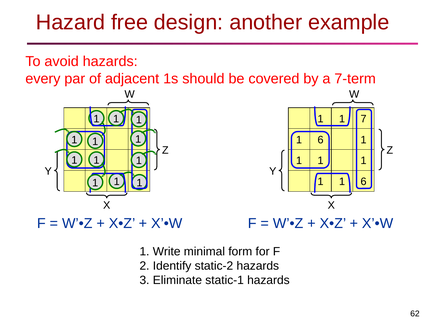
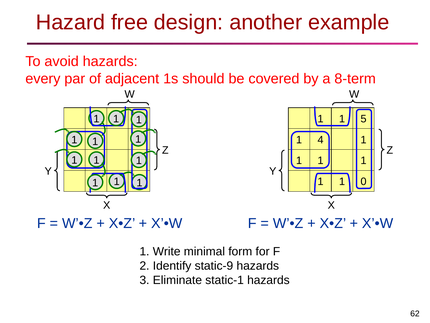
7-term: 7-term -> 8-term (355, 78)
7: 7 -> 5 (364, 119)
6: 6 -> 4 (321, 140)
6: 6 -> 0 (364, 181)
static-2: static-2 -> static-9 (214, 266)
